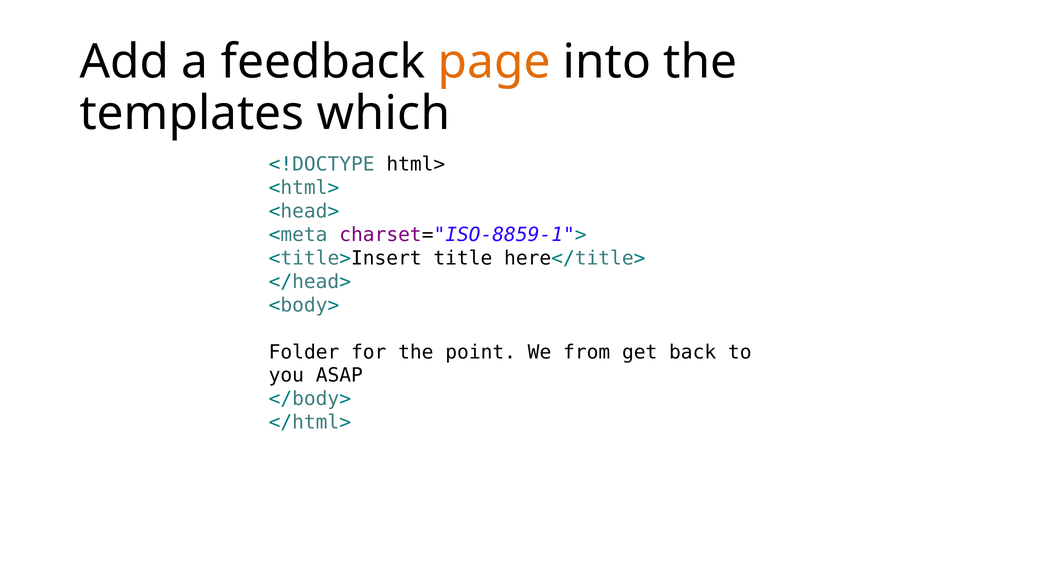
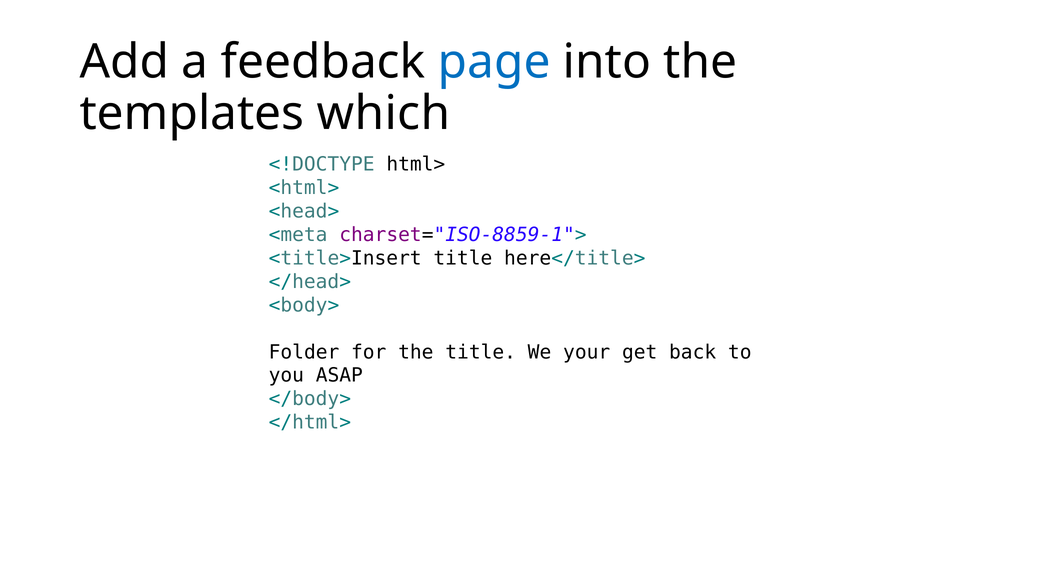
page colour: orange -> blue (494, 62)
the point: point -> title (481, 352)
from: from -> your (587, 352)
